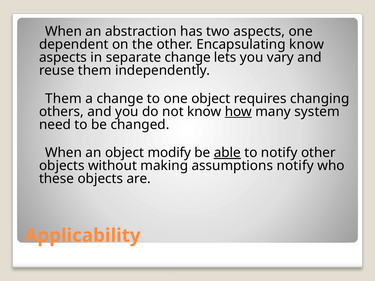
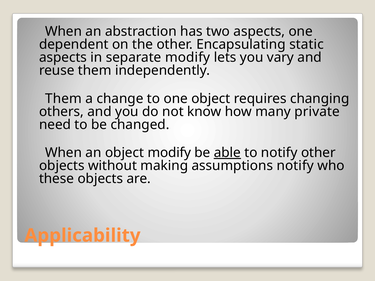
Encapsulating know: know -> static (307, 44)
separate change: change -> modify (188, 57)
how underline: present -> none (238, 112)
system: system -> private (317, 112)
